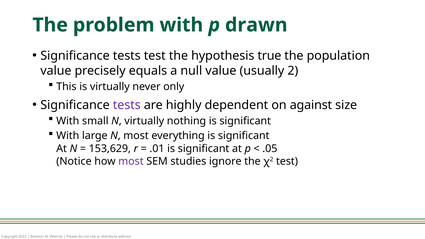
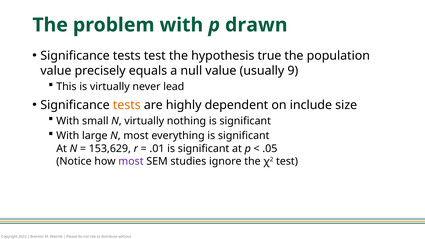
2: 2 -> 9 (293, 71)
only: only -> lead (174, 87)
tests colour: purple -> orange (127, 105)
against: against -> include (311, 105)
